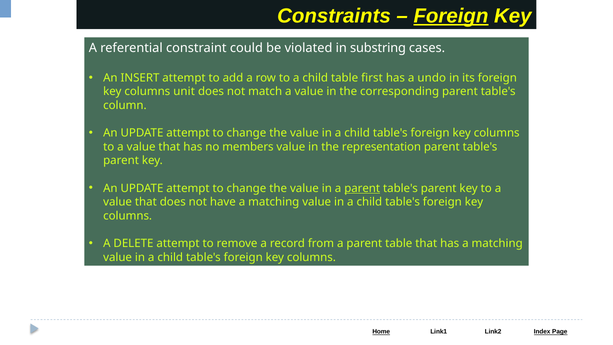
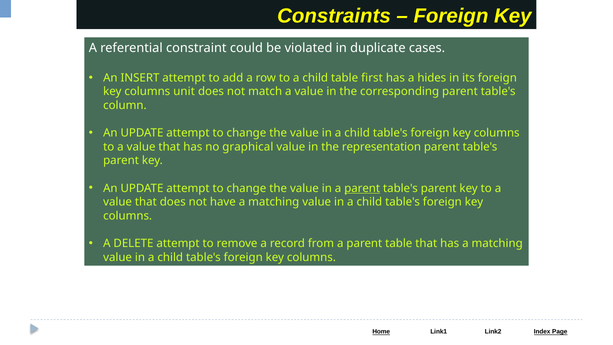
Foreign underline: present -> none (451, 16)
substring: substring -> duplicate (378, 48)
undo: undo -> hides (432, 78)
members: members -> graphical (248, 147)
